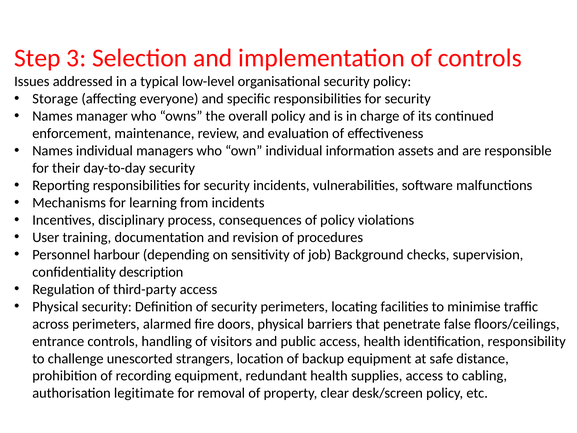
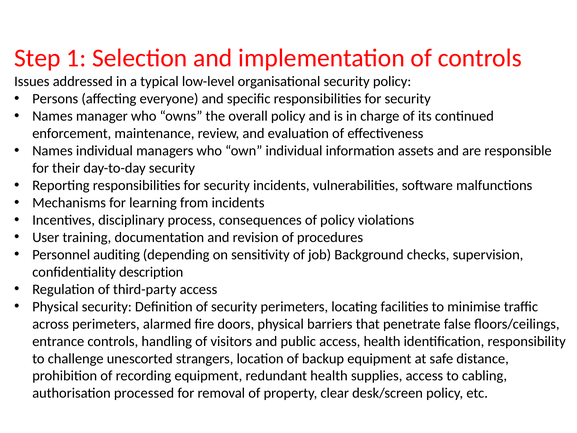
3: 3 -> 1 (76, 58)
Storage: Storage -> Persons (55, 99)
harbour: harbour -> auditing (117, 255)
legitimate: legitimate -> processed (144, 393)
